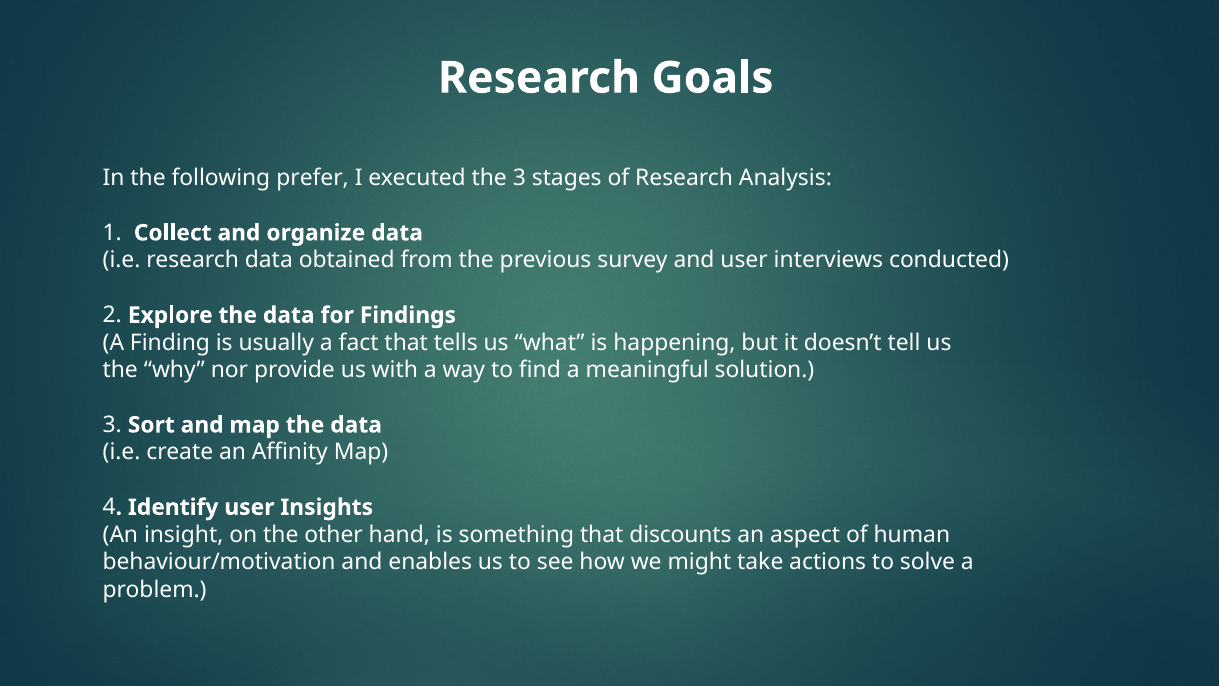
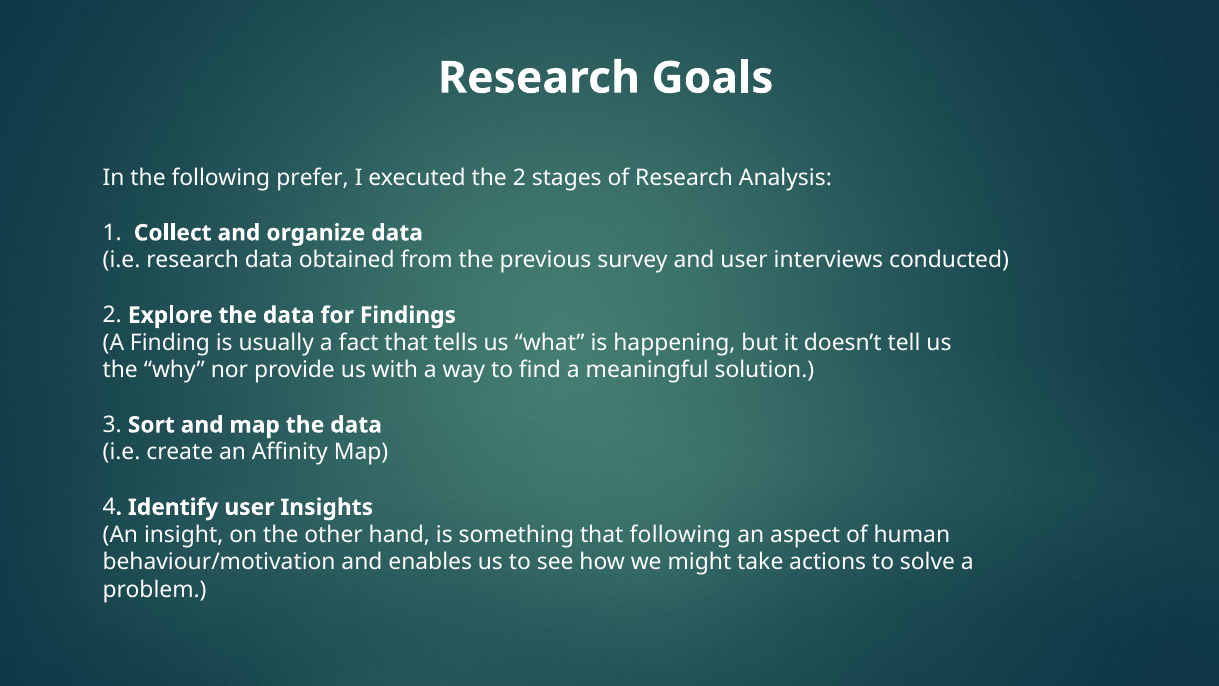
the 3: 3 -> 2 (519, 178)
that discounts: discounts -> following (680, 534)
